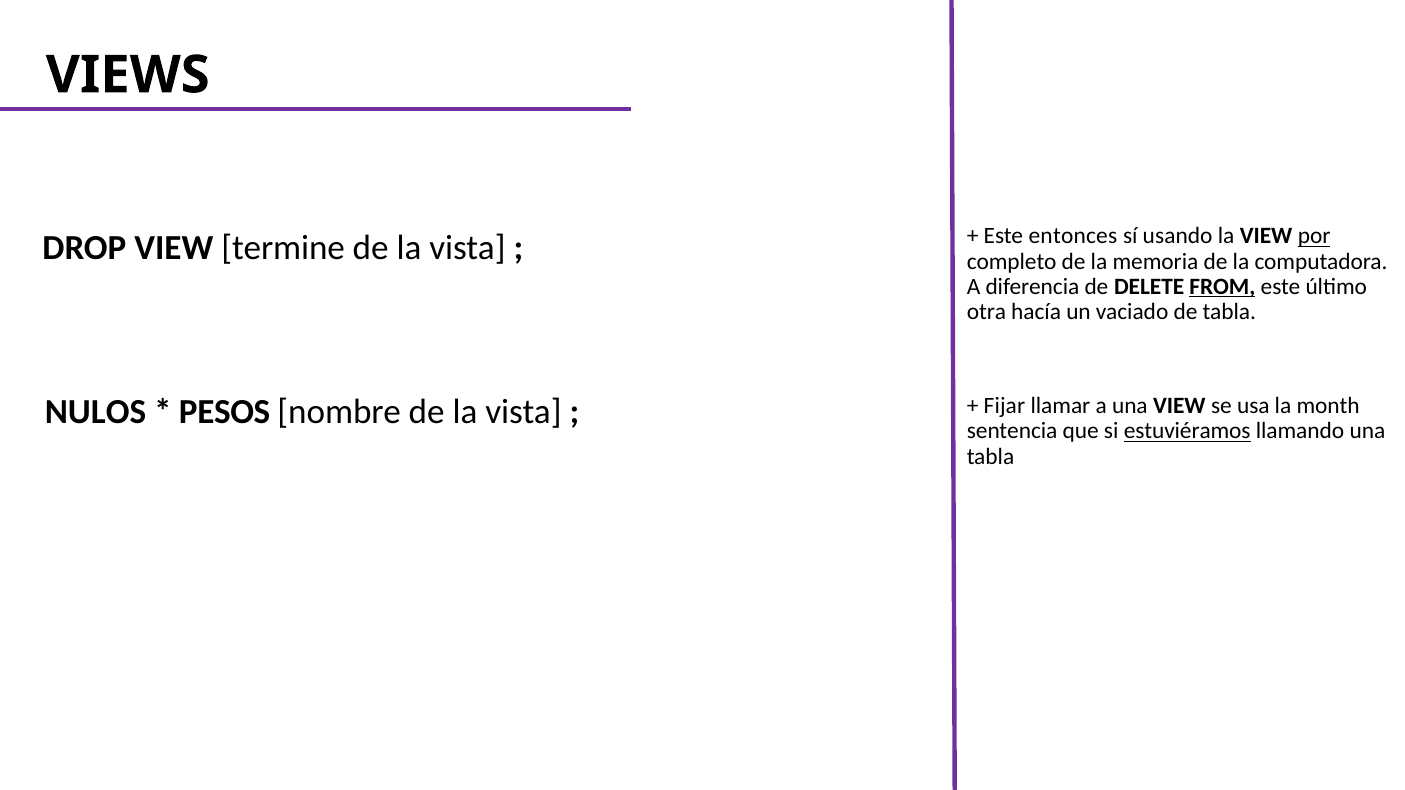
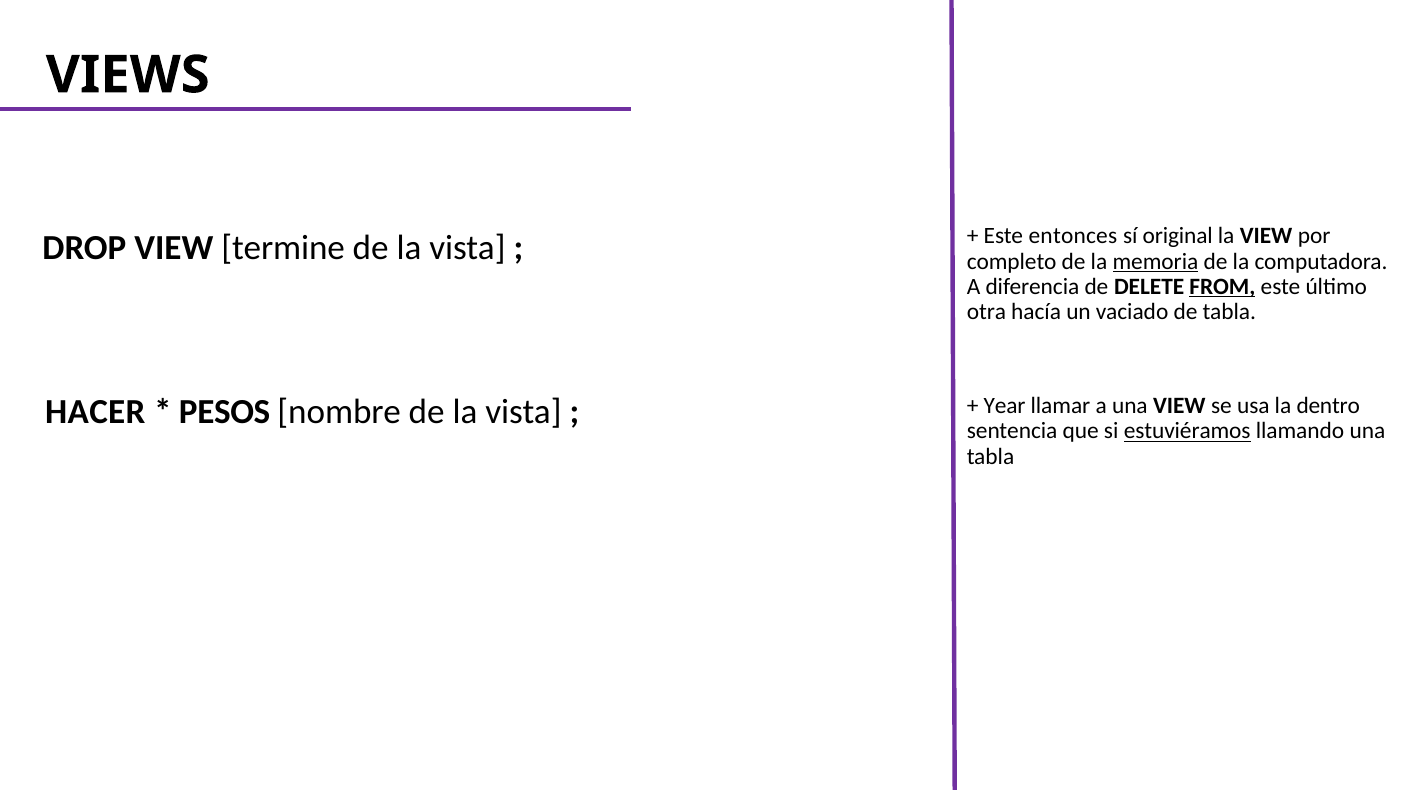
usando: usando -> original (1178, 236)
por underline: present -> none (1314, 236)
memoria underline: none -> present (1155, 261)
NULOS: NULOS -> HACER (95, 412)
Fijar: Fijar -> Year (1005, 406)
month: month -> dentro (1328, 406)
